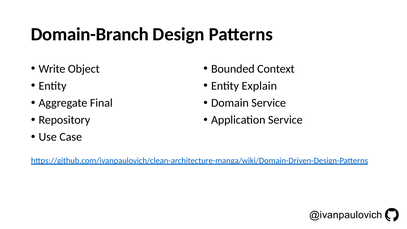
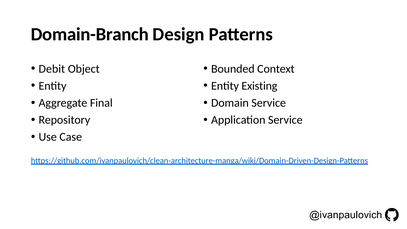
Write: Write -> Debit (52, 69)
Explain: Explain -> Existing (259, 86)
